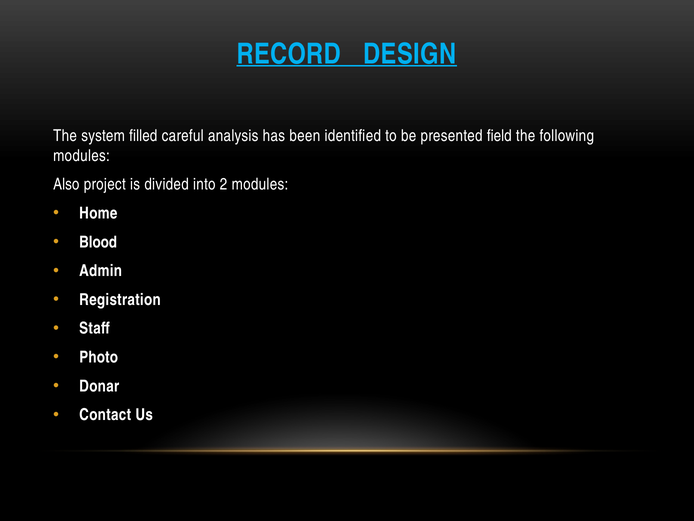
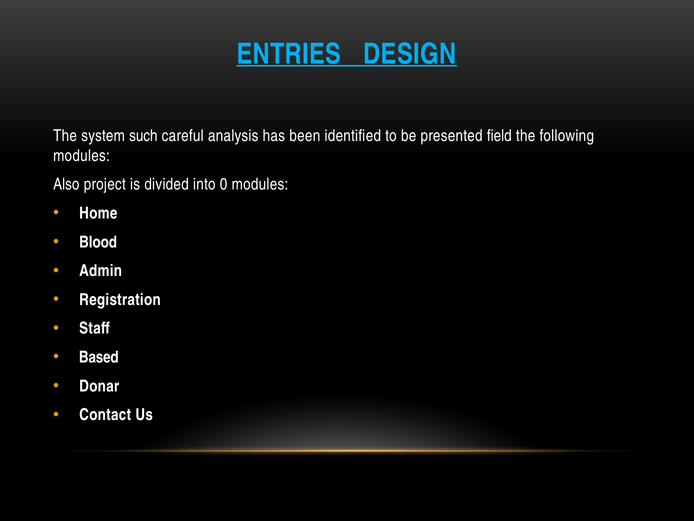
RECORD: RECORD -> ENTRIES (289, 54)
filled: filled -> such (143, 136)
2: 2 -> 0 (224, 184)
Photo: Photo -> Based (99, 357)
